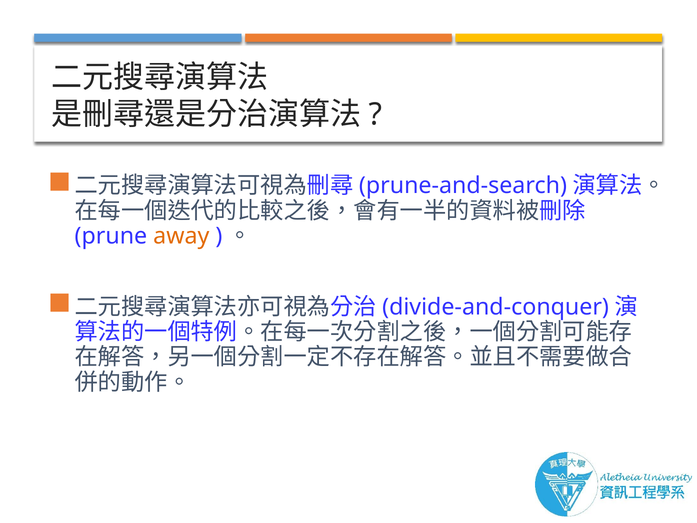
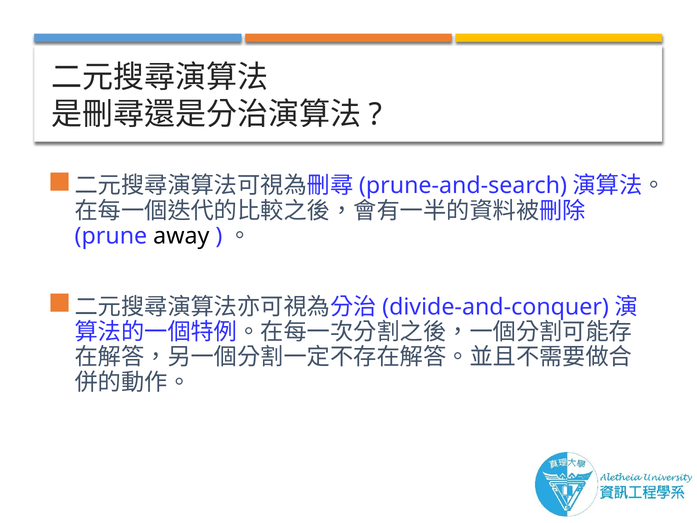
away colour: orange -> black (181, 236)
